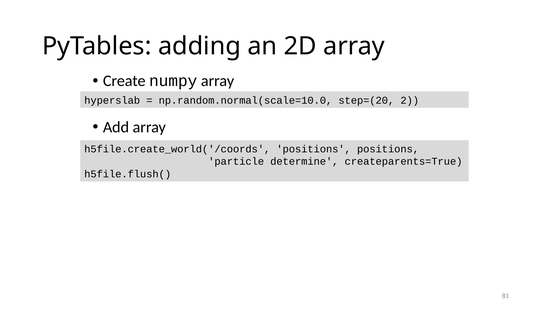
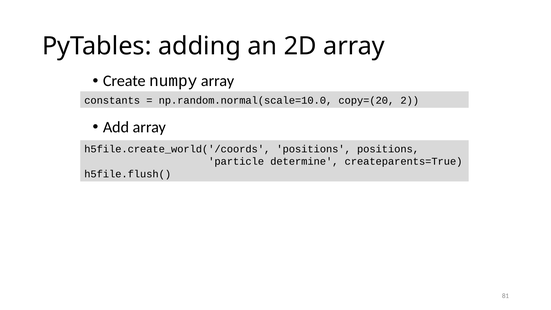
hyperslab: hyperslab -> constants (112, 100)
step=(20: step=(20 -> copy=(20 (366, 100)
